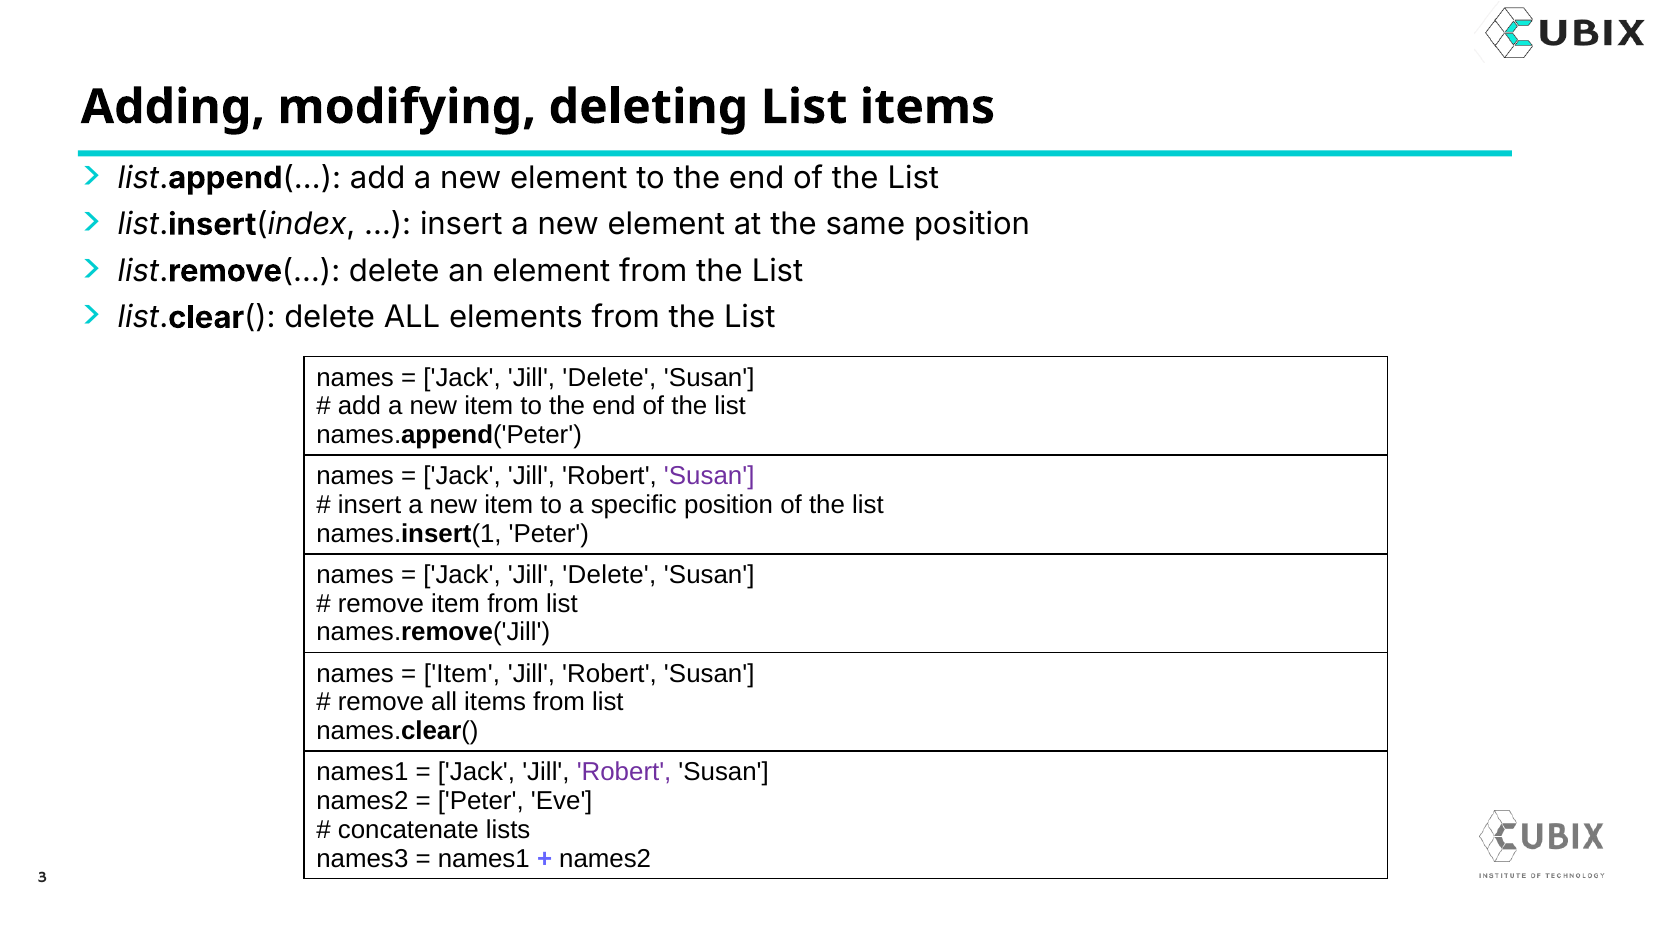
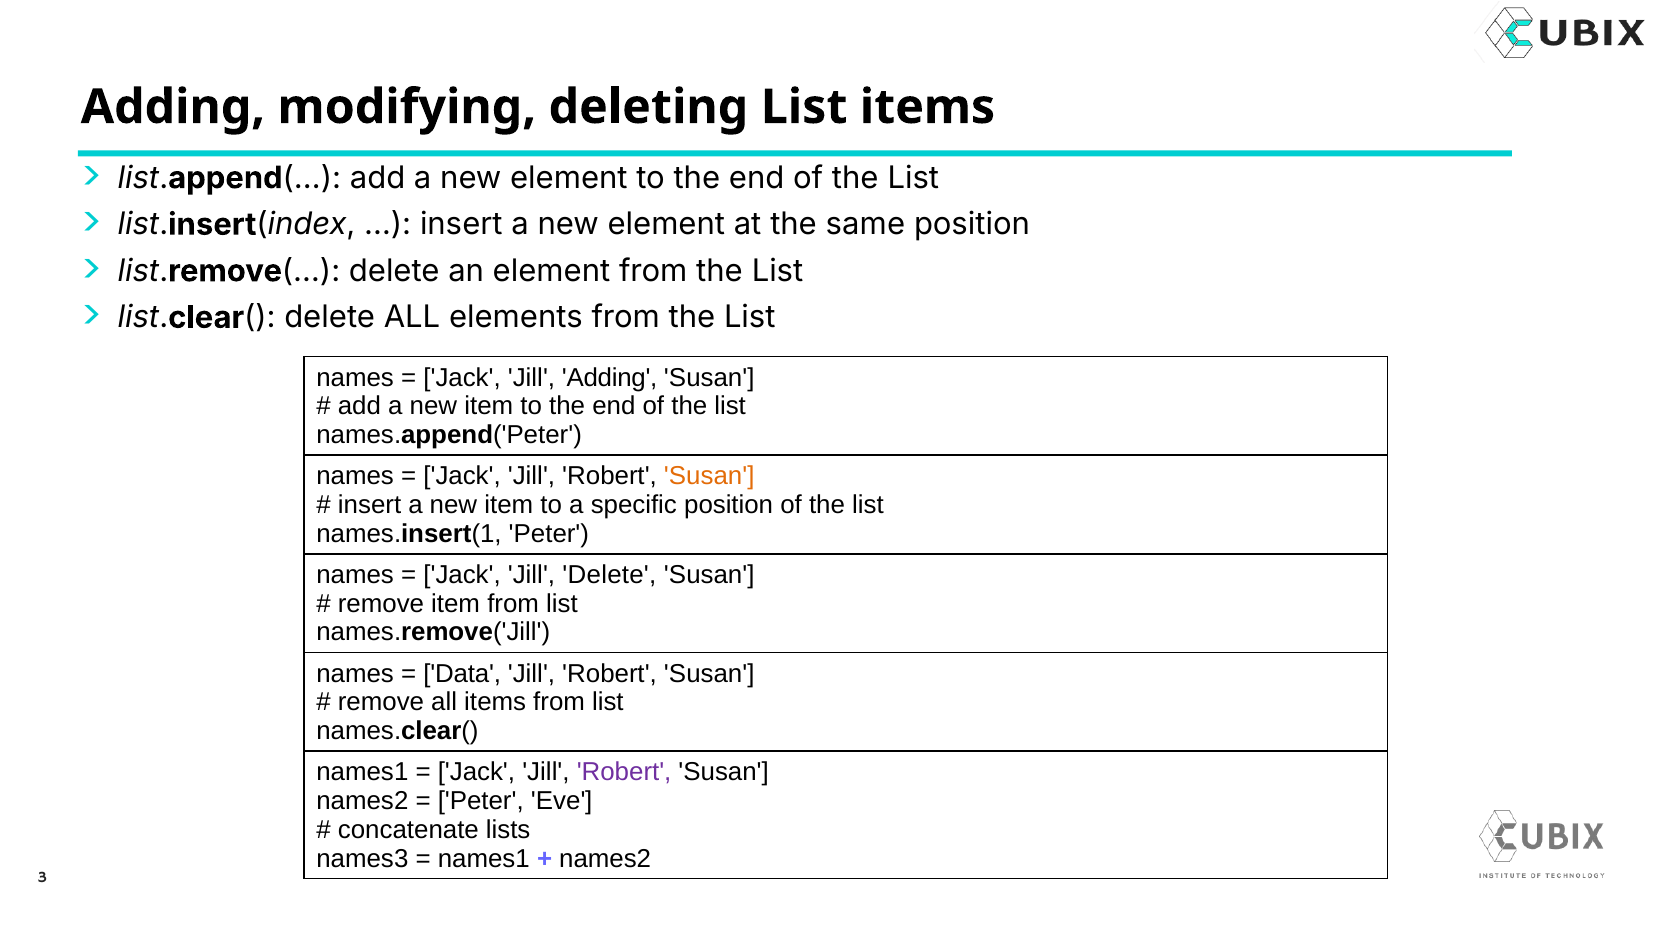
Delete: Delete -> Adding (610, 378)
Susan colour: purple -> orange (709, 476)
Item: Item -> Data (462, 674)
